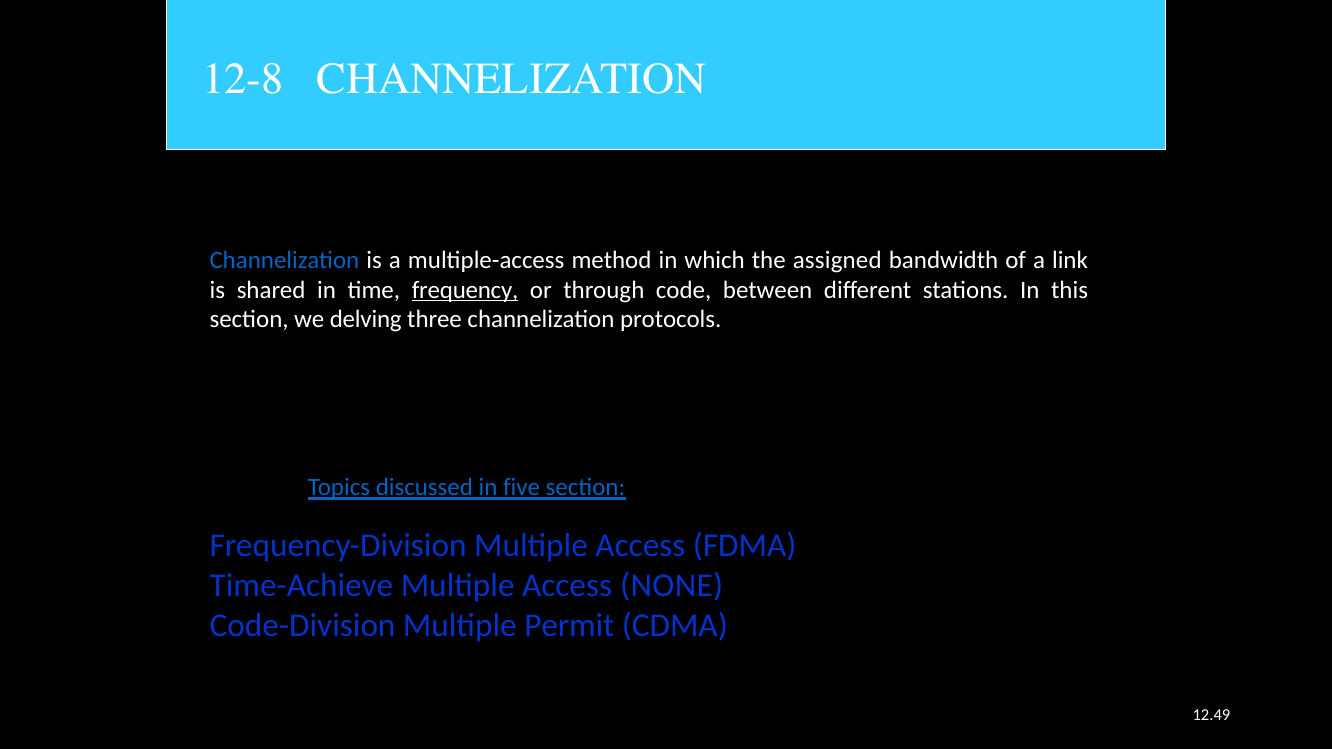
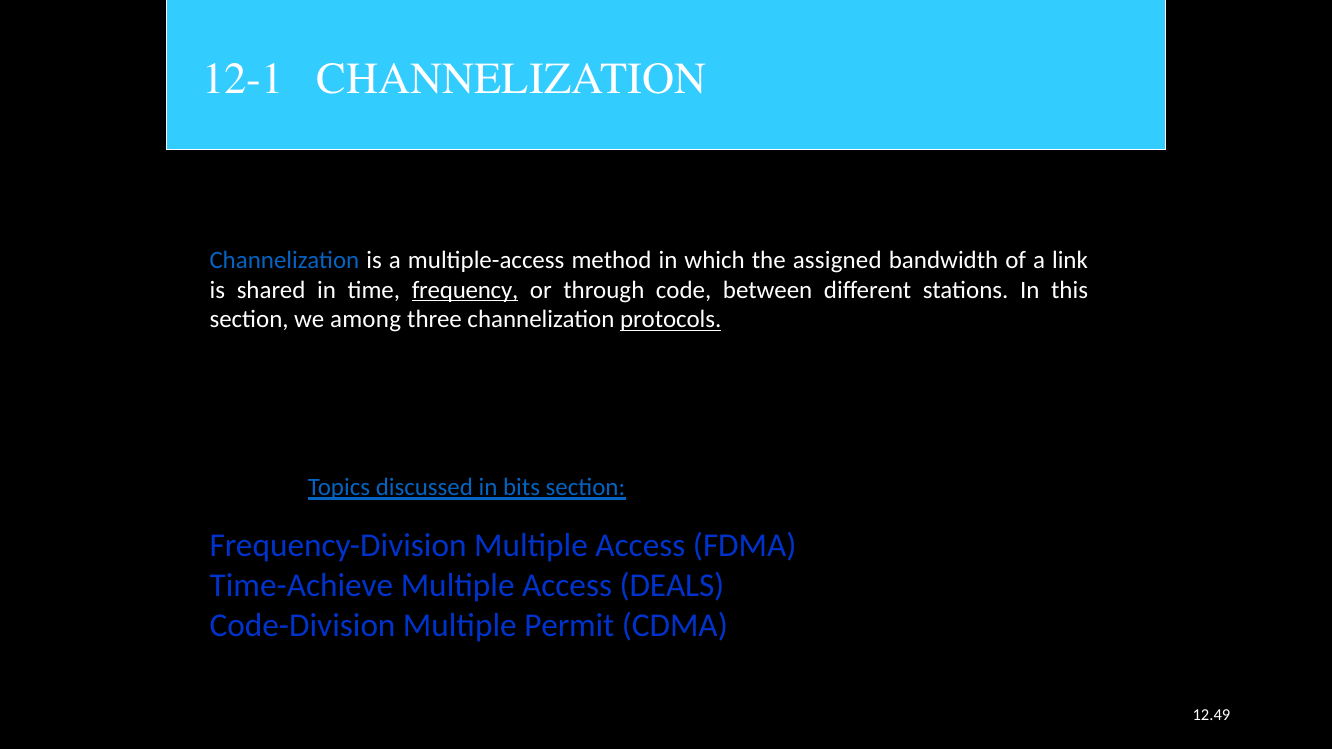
12-8: 12-8 -> 12-1 (243, 79)
delving: delving -> among (366, 320)
protocols underline: none -> present (671, 320)
five: five -> bits (522, 488)
NONE: NONE -> DEALS (672, 585)
